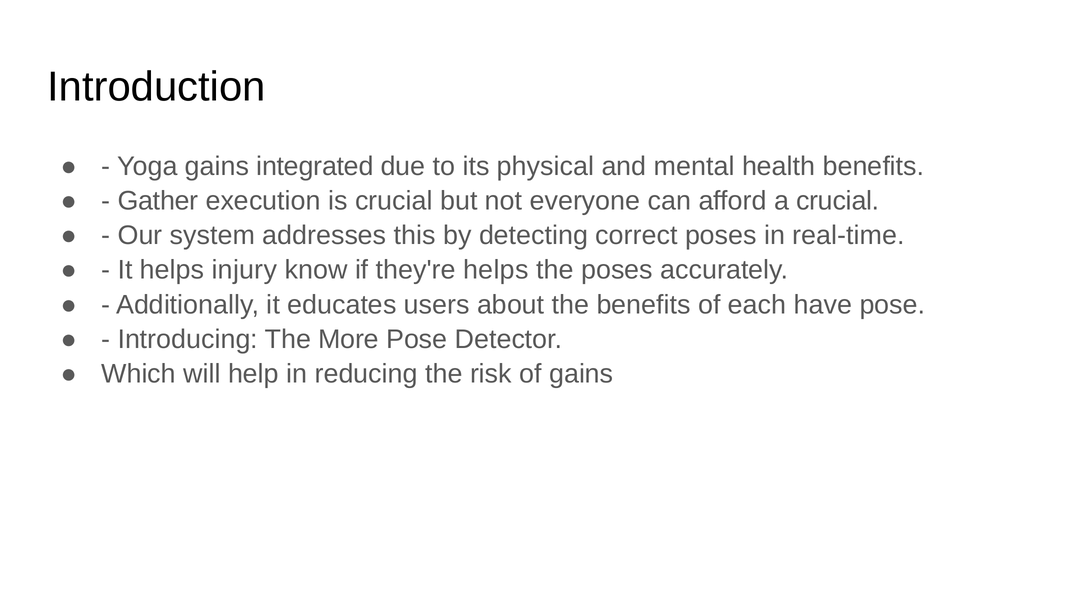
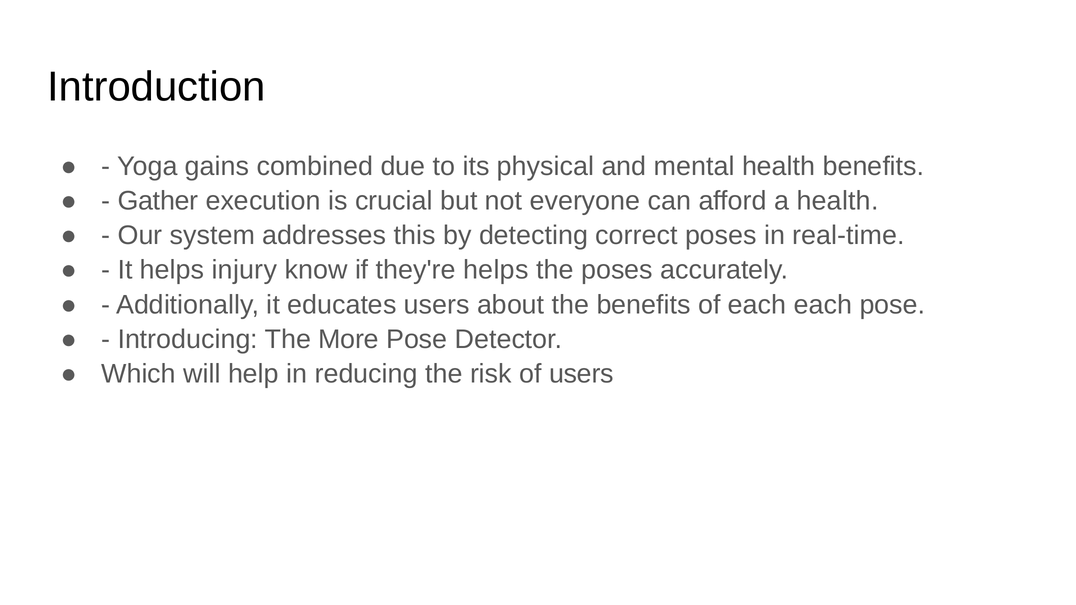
integrated: integrated -> combined (315, 166)
a crucial: crucial -> health (838, 201)
each have: have -> each (823, 305)
of gains: gains -> users (581, 374)
